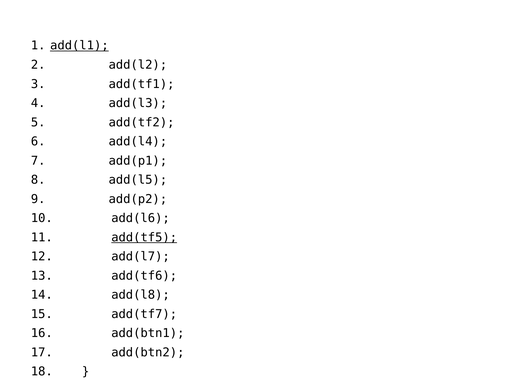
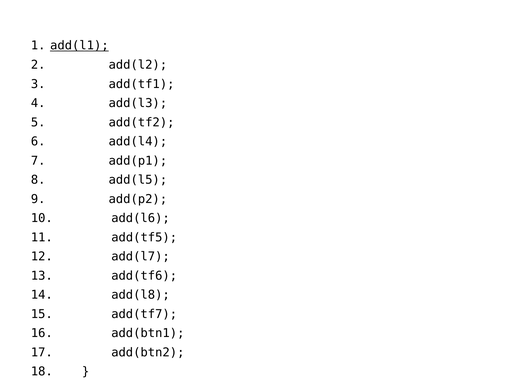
add(tf5 underline: present -> none (144, 237)
